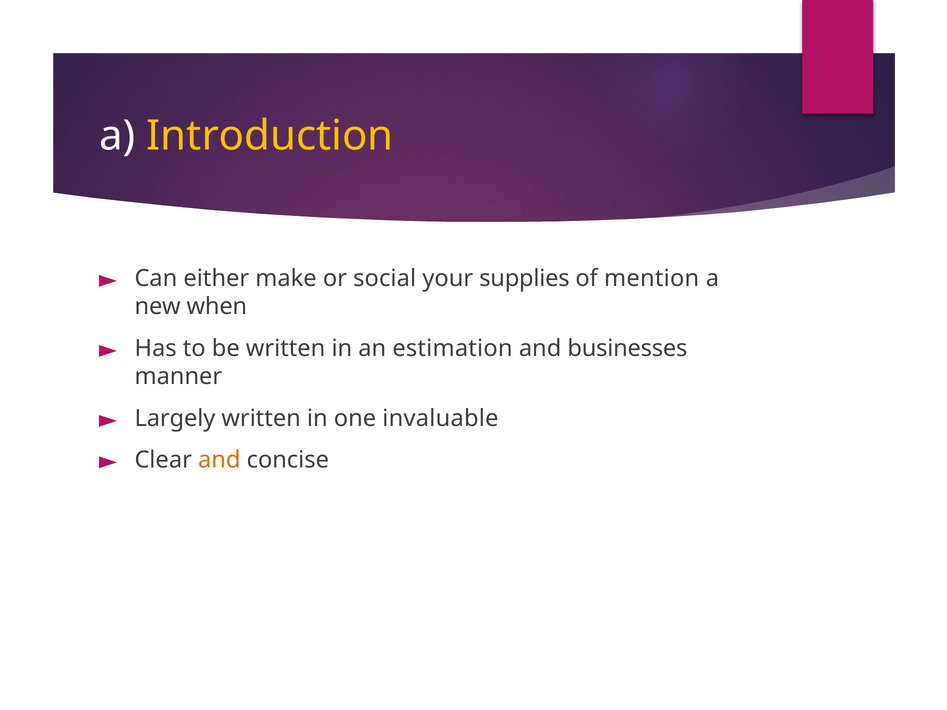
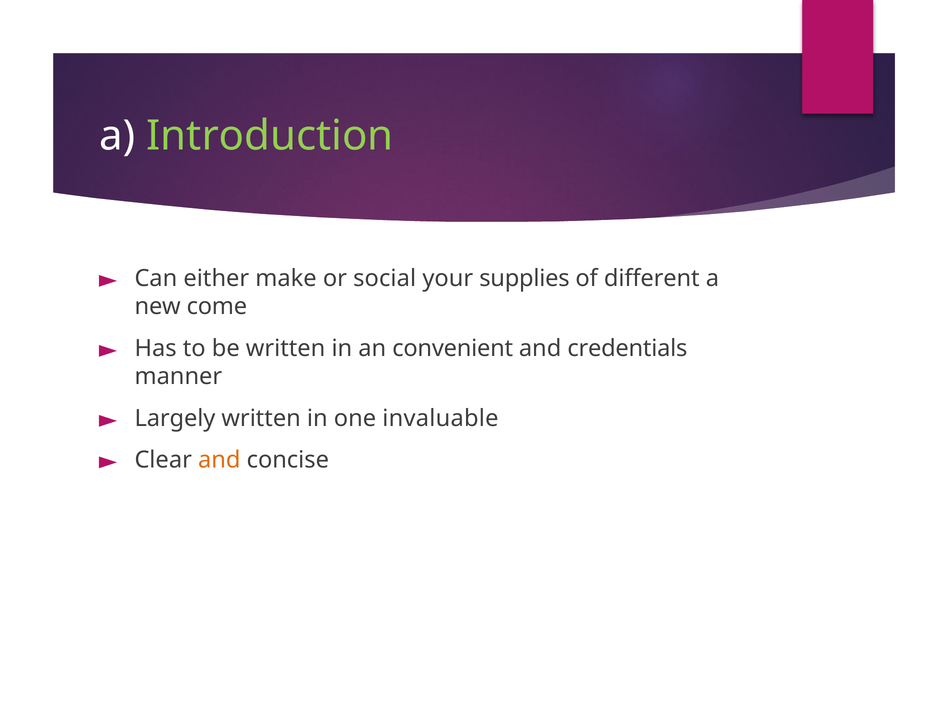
Introduction colour: yellow -> light green (270, 136)
mention: mention -> different (652, 278)
when: when -> come (217, 307)
estimation: estimation -> convenient (453, 348)
businesses: businesses -> credentials (627, 348)
